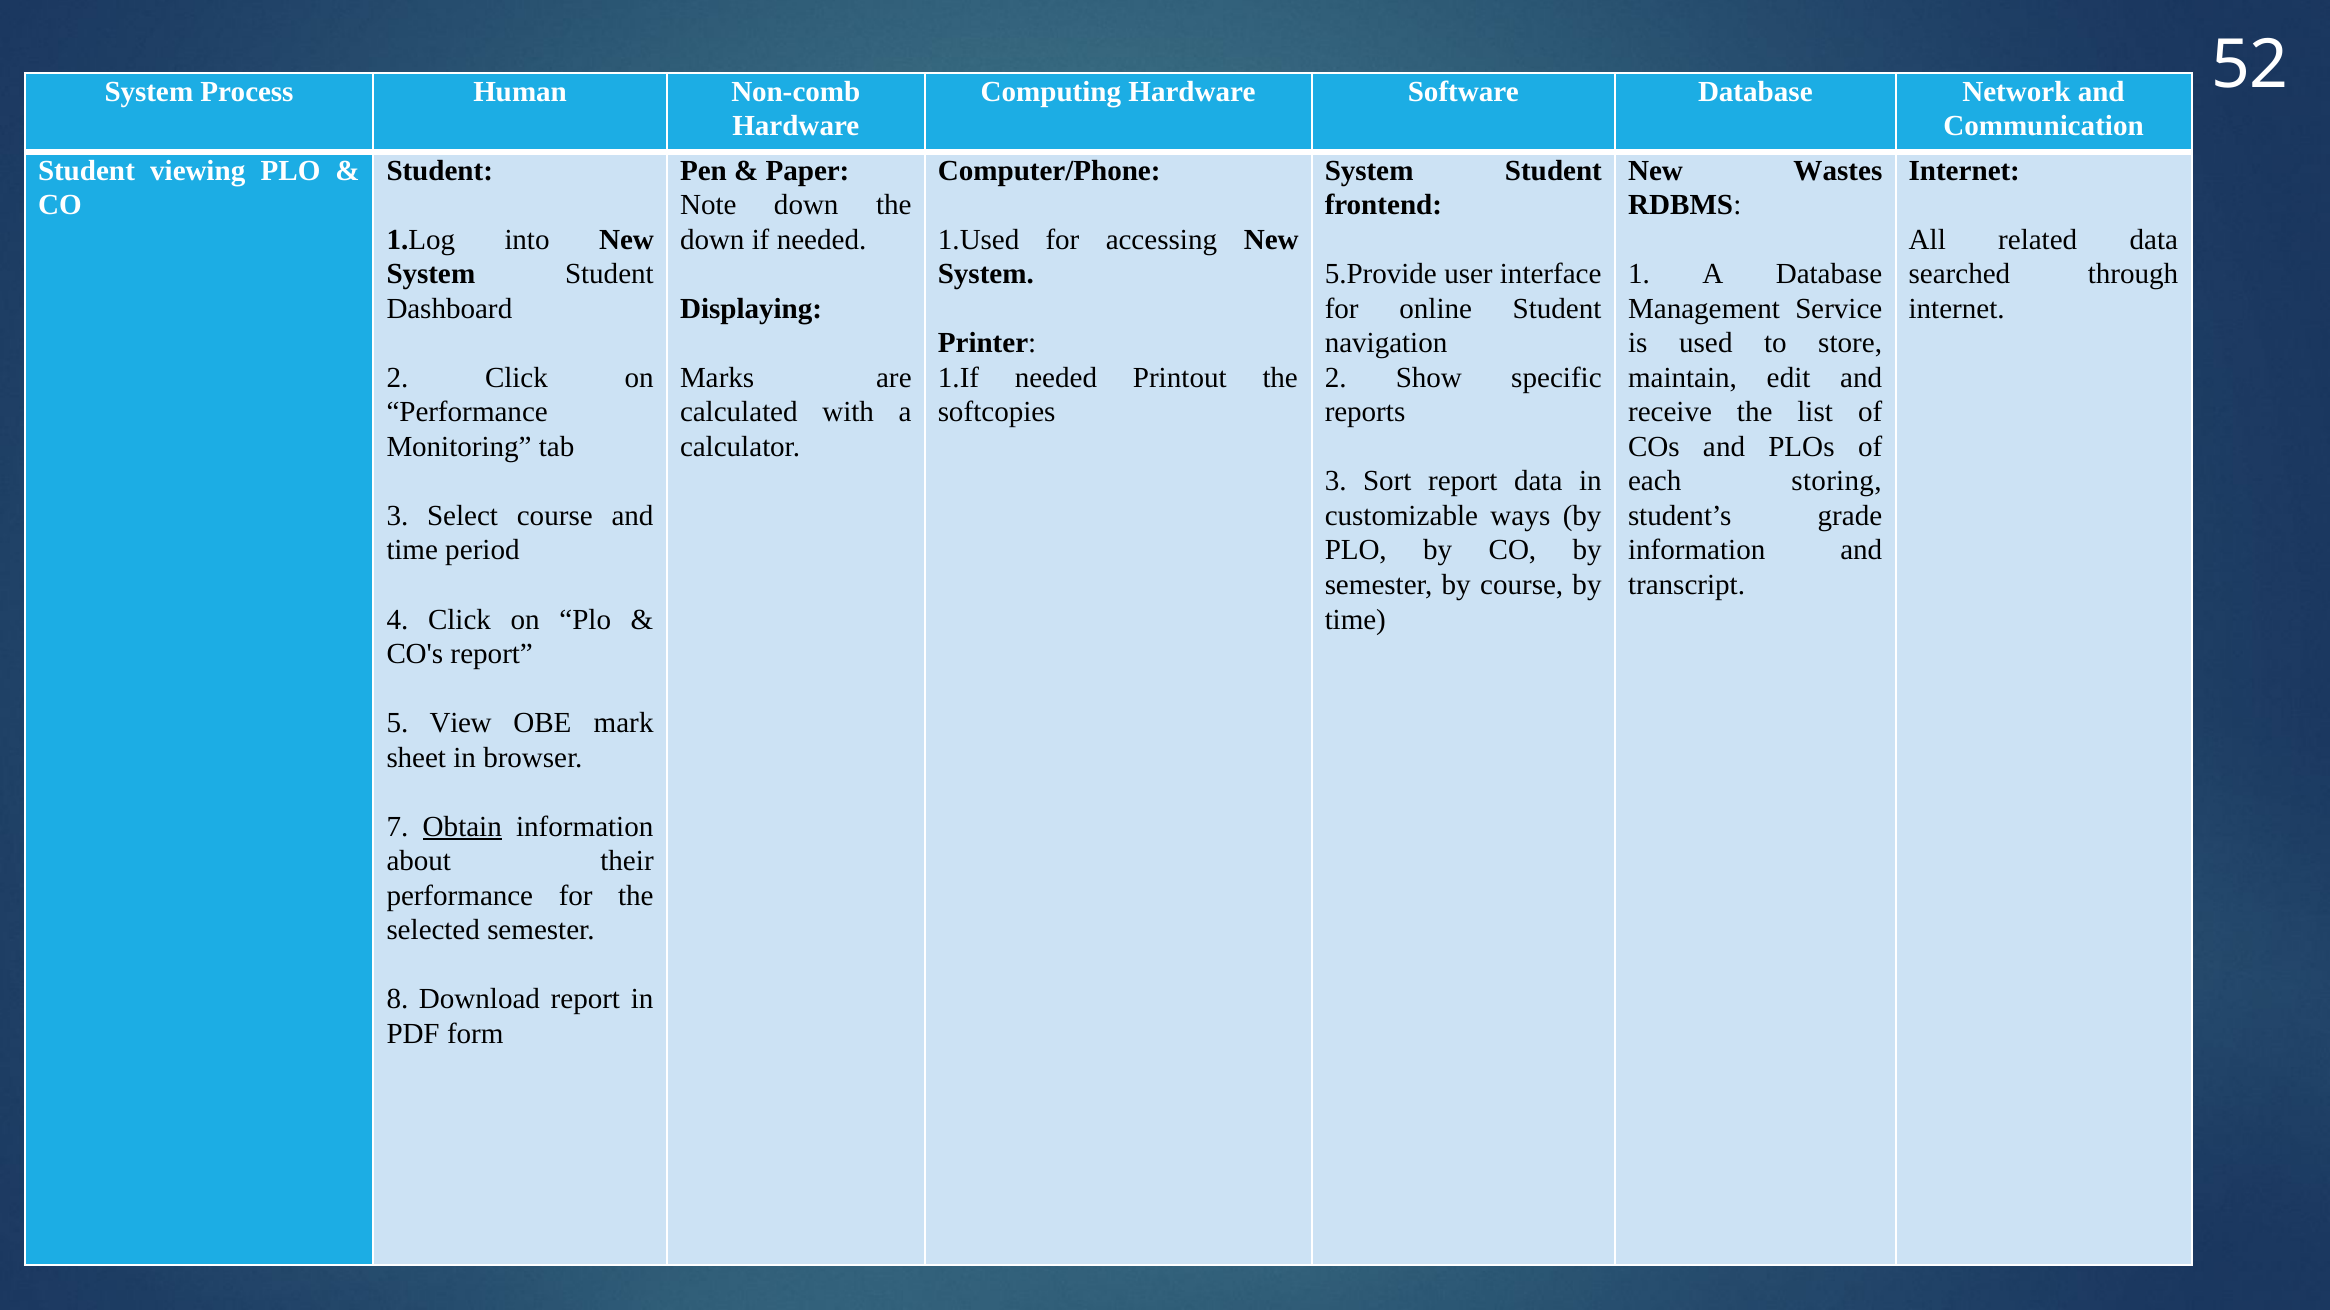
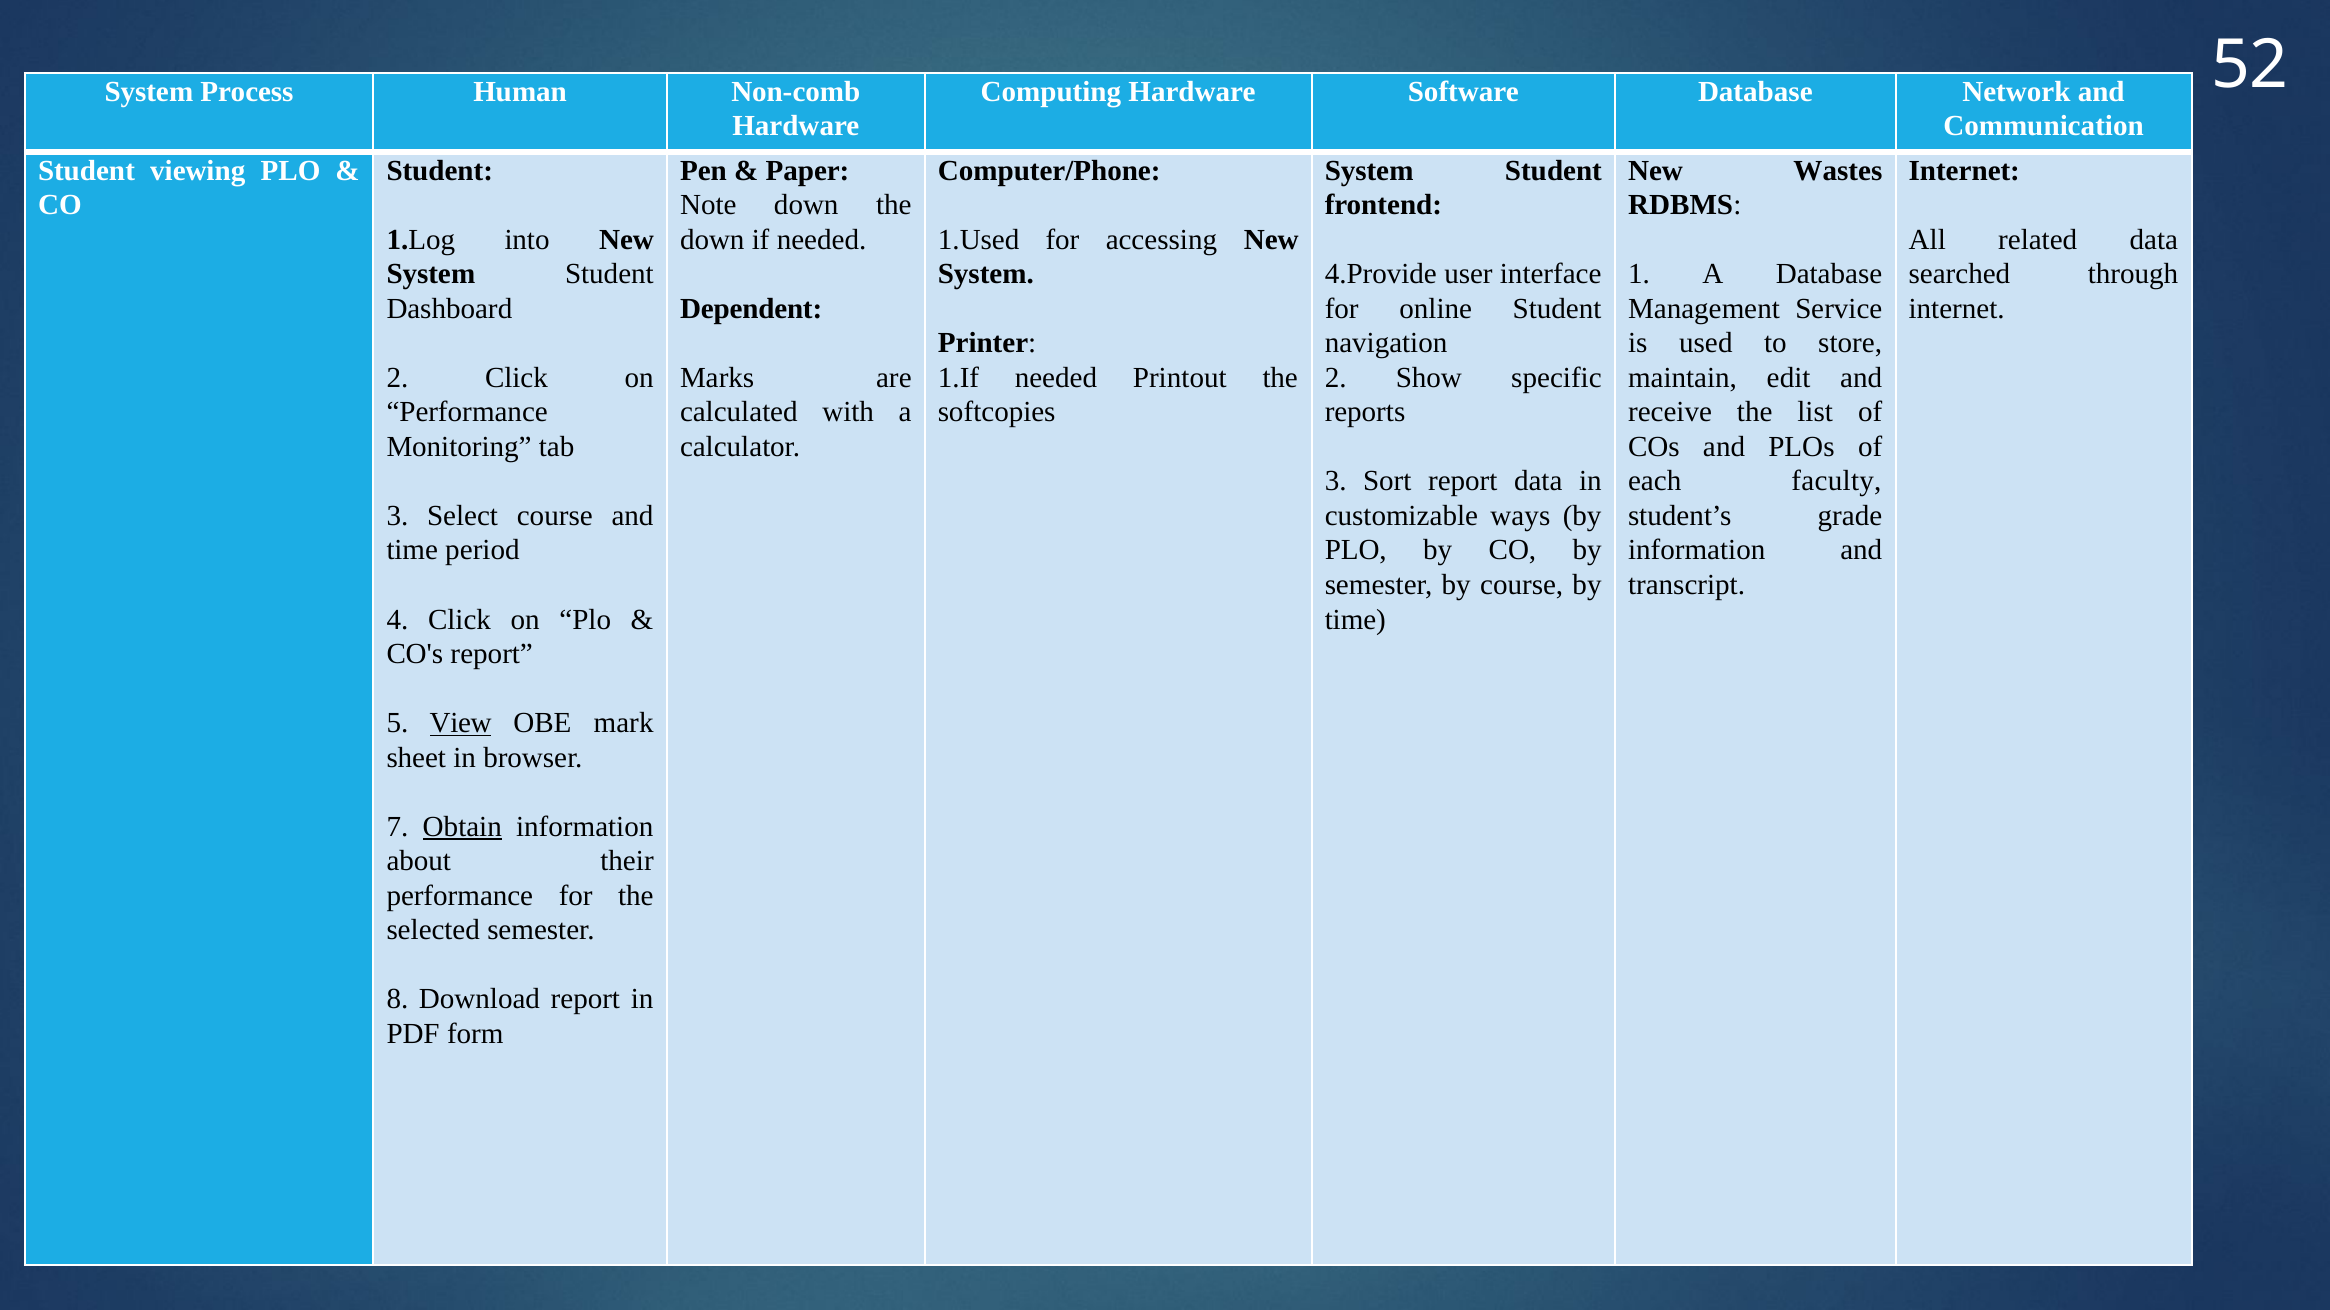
5.Provide: 5.Provide -> 4.Provide (1381, 274)
Displaying: Displaying -> Dependent (751, 309)
storing: storing -> faculty (1837, 482)
View underline: none -> present (461, 723)
